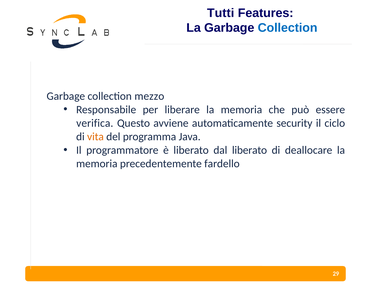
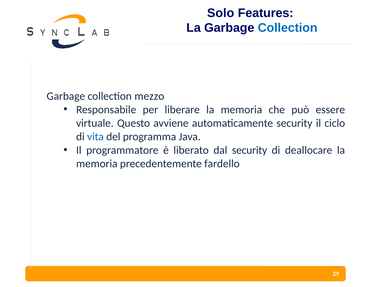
Tutti: Tutti -> Solo (221, 13)
verifica: verifica -> virtuale (95, 123)
vita colour: orange -> blue (95, 137)
dal liberato: liberato -> security (250, 150)
